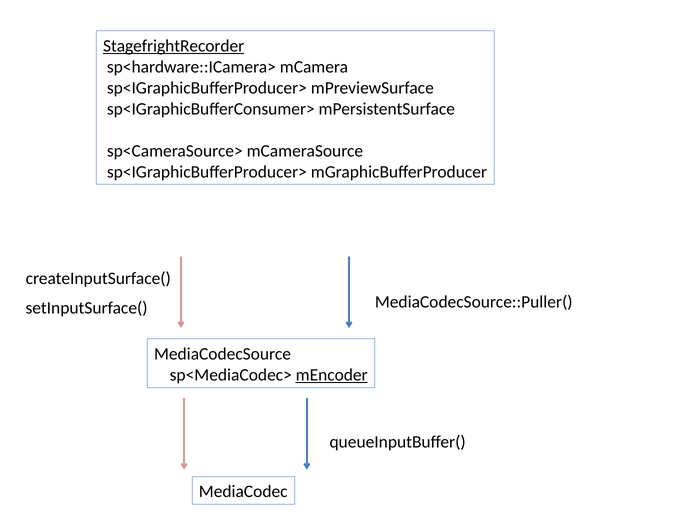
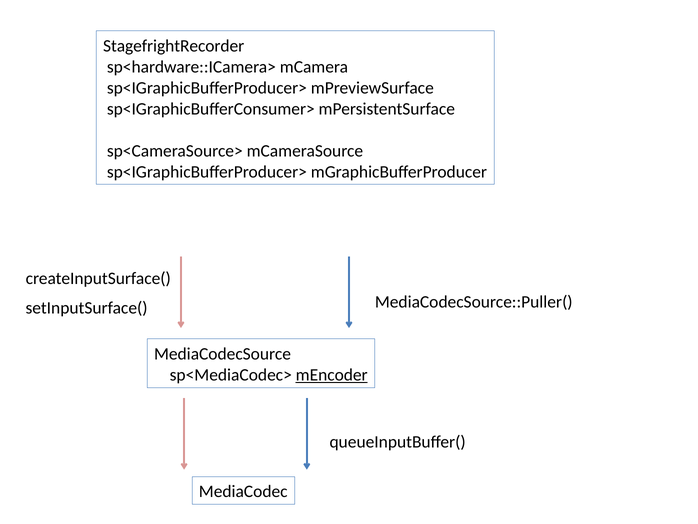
StagefrightRecorder underline: present -> none (174, 46)
